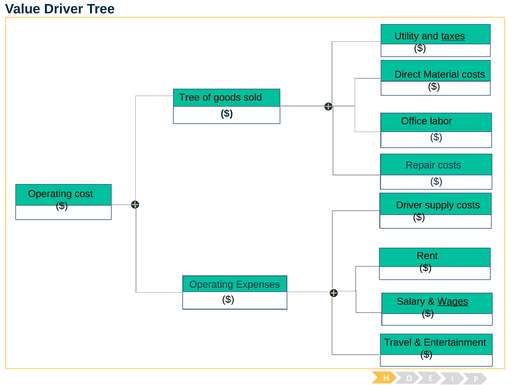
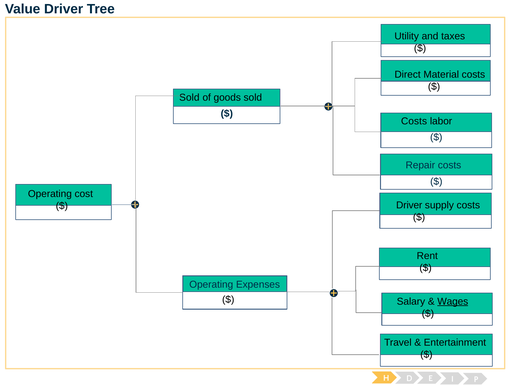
taxes underline: present -> none (453, 36)
Tree: Tree -> Sold (189, 98)
Office: Office -> Costs (414, 121)
